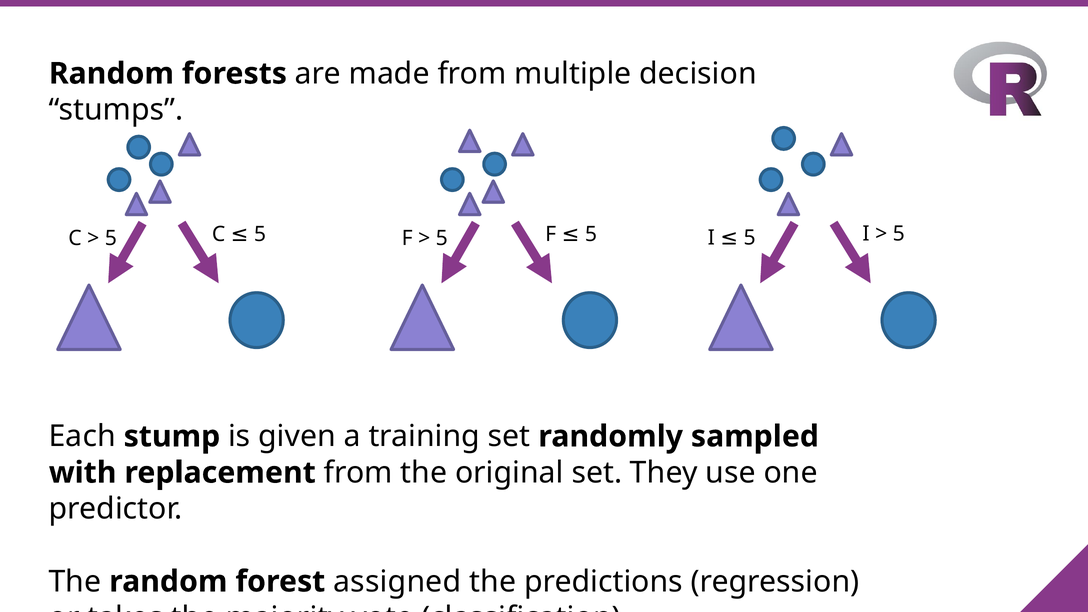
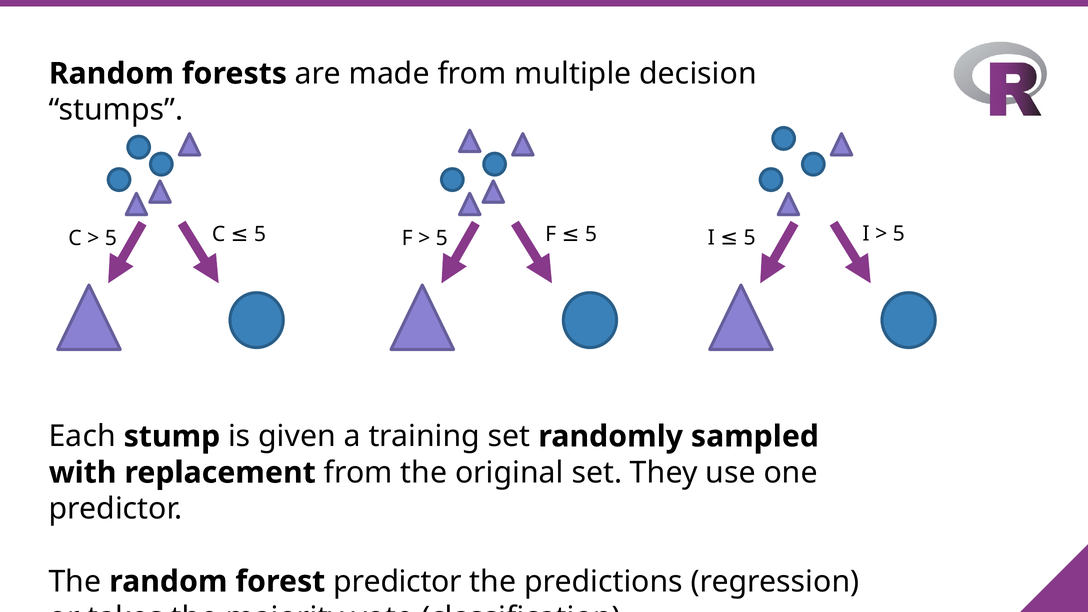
forest assigned: assigned -> predictor (397, 582)
